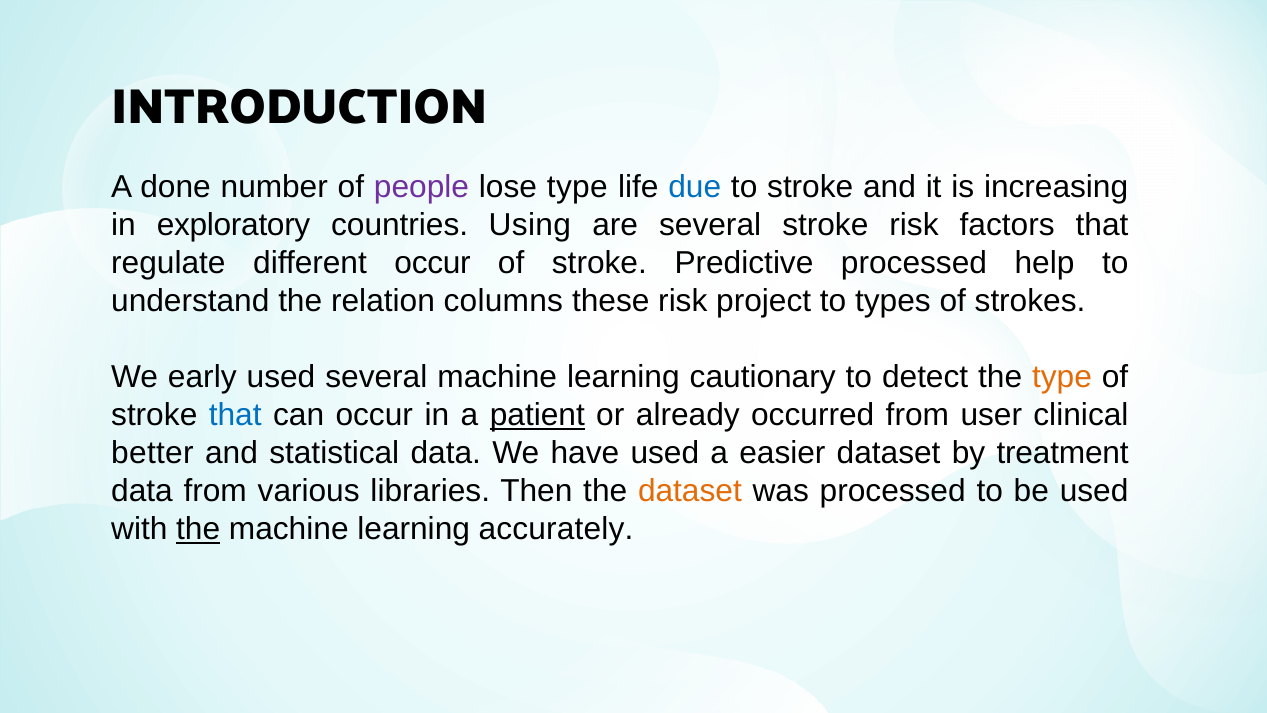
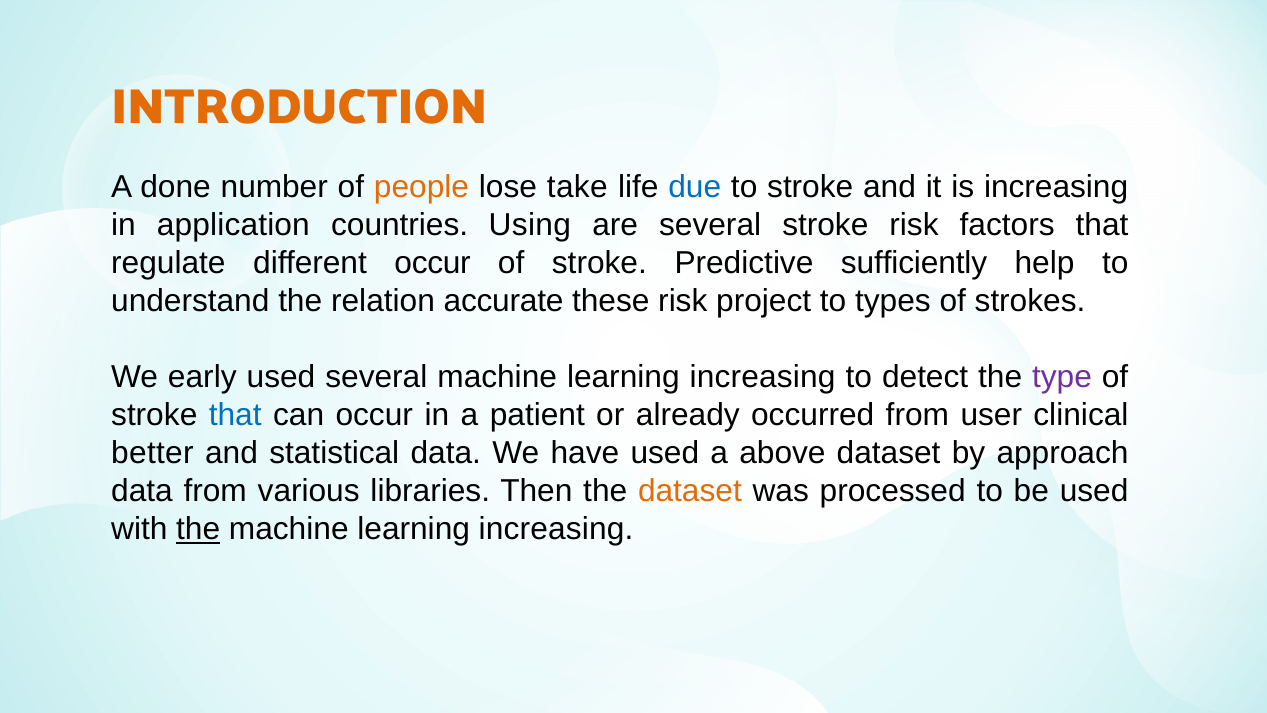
INTRODUCTION colour: black -> orange (299, 107)
people colour: purple -> orange (421, 187)
lose type: type -> take (577, 187)
exploratory: exploratory -> application (233, 225)
Predictive processed: processed -> sufficiently (914, 263)
columns: columns -> accurate (504, 301)
several machine learning cautionary: cautionary -> increasing (763, 377)
type colour: orange -> purple (1062, 377)
patient underline: present -> none (537, 415)
easier: easier -> above (782, 453)
treatment: treatment -> approach (1063, 453)
accurately: accurately -> increasing (556, 529)
